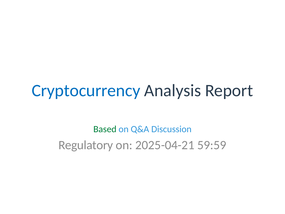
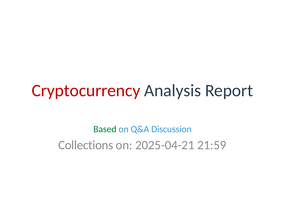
Cryptocurrency colour: blue -> red (86, 91)
Regulatory: Regulatory -> Collections (86, 145)
59:59: 59:59 -> 21:59 (212, 145)
